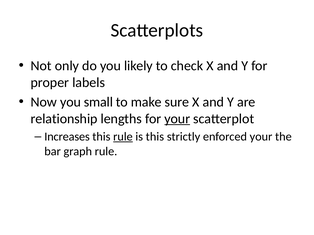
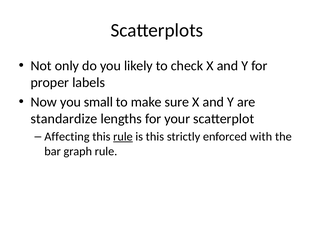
relationship: relationship -> standardize (64, 119)
your underline: present -> none (177, 119)
Increases: Increases -> Affecting (67, 137)
enforced your: your -> with (261, 137)
